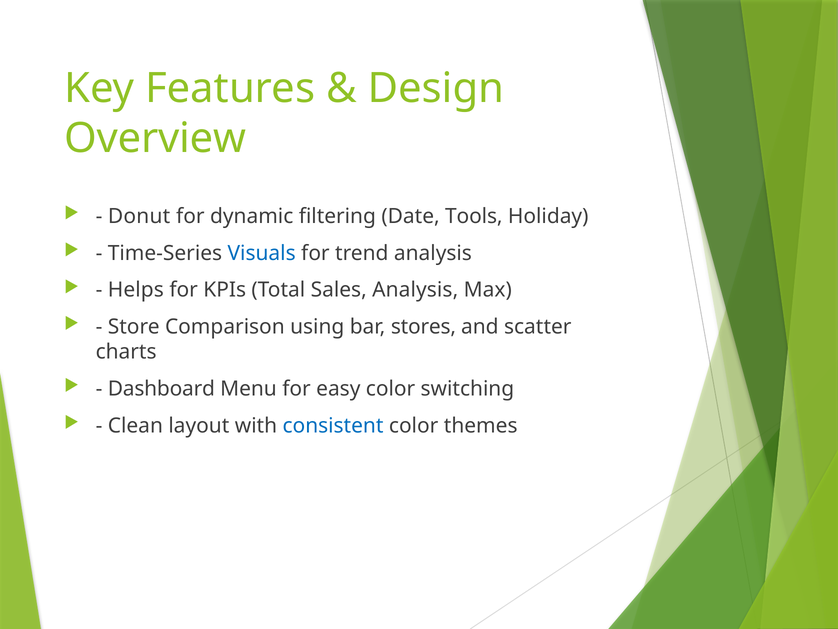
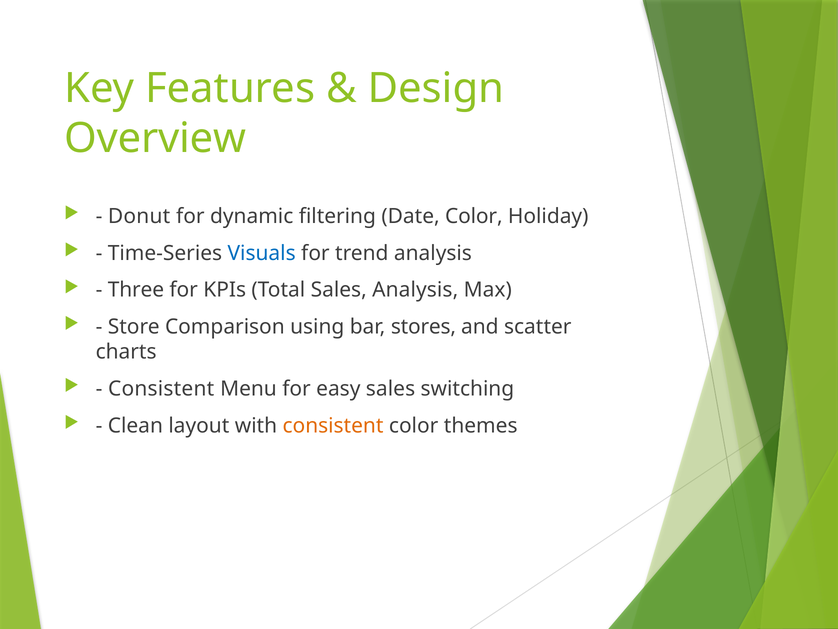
Date Tools: Tools -> Color (474, 216)
Helps: Helps -> Three (136, 290)
Dashboard: Dashboard -> Consistent (161, 389)
easy color: color -> sales (391, 389)
consistent colour: blue -> orange (333, 425)
